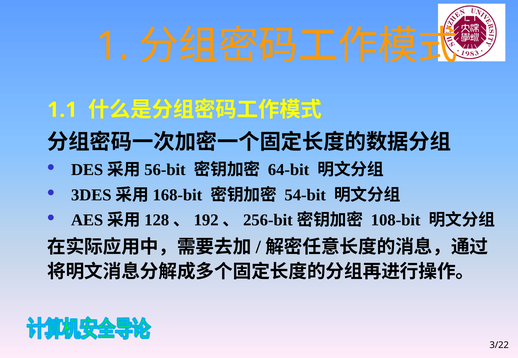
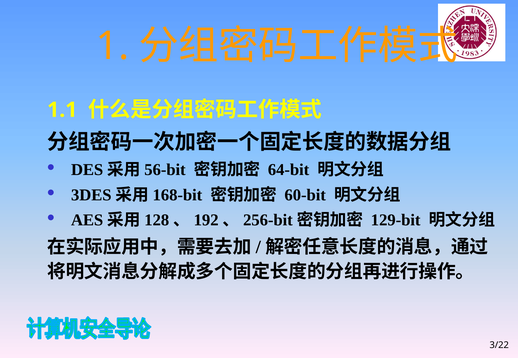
54-bit: 54-bit -> 60-bit (305, 195)
108-bit: 108-bit -> 129-bit (396, 220)
